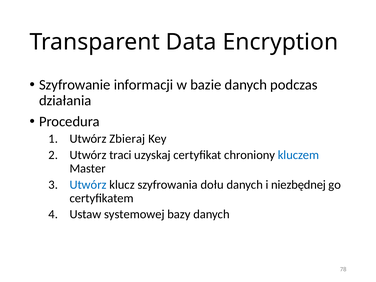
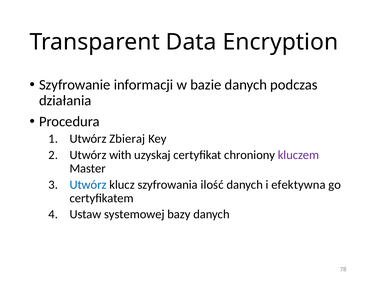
traci: traci -> with (120, 155)
kluczem colour: blue -> purple (298, 155)
dołu: dołu -> ilość (212, 185)
niezbędnej: niezbędnej -> efektywna (298, 185)
